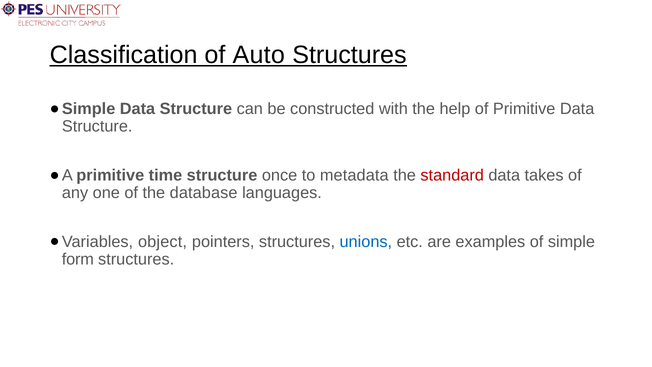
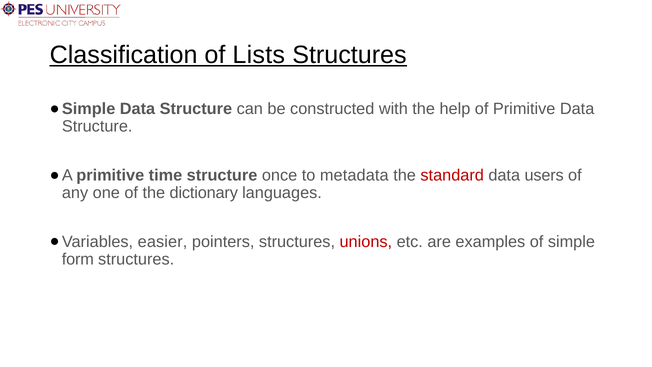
Auto: Auto -> Lists (259, 55)
takes: takes -> users (544, 175)
database: database -> dictionary (204, 193)
object: object -> easier (163, 242)
unions colour: blue -> red (366, 242)
